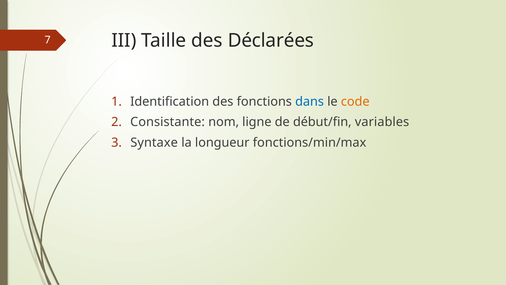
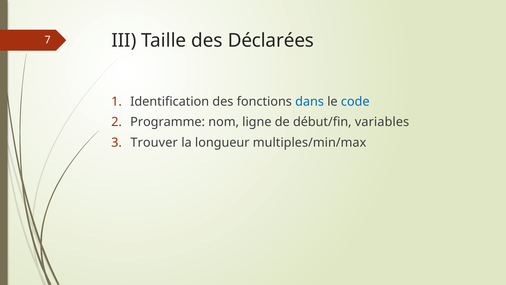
code colour: orange -> blue (355, 101)
Consistante: Consistante -> Programme (168, 122)
Syntaxe: Syntaxe -> Trouver (154, 142)
fonctions/min/max: fonctions/min/max -> multiples/min/max (310, 142)
